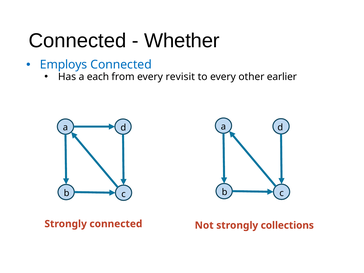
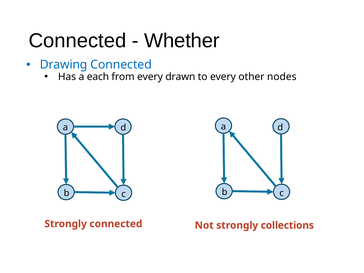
Employs: Employs -> Drawing (64, 65)
revisit: revisit -> drawn (180, 77)
earlier: earlier -> nodes (282, 77)
